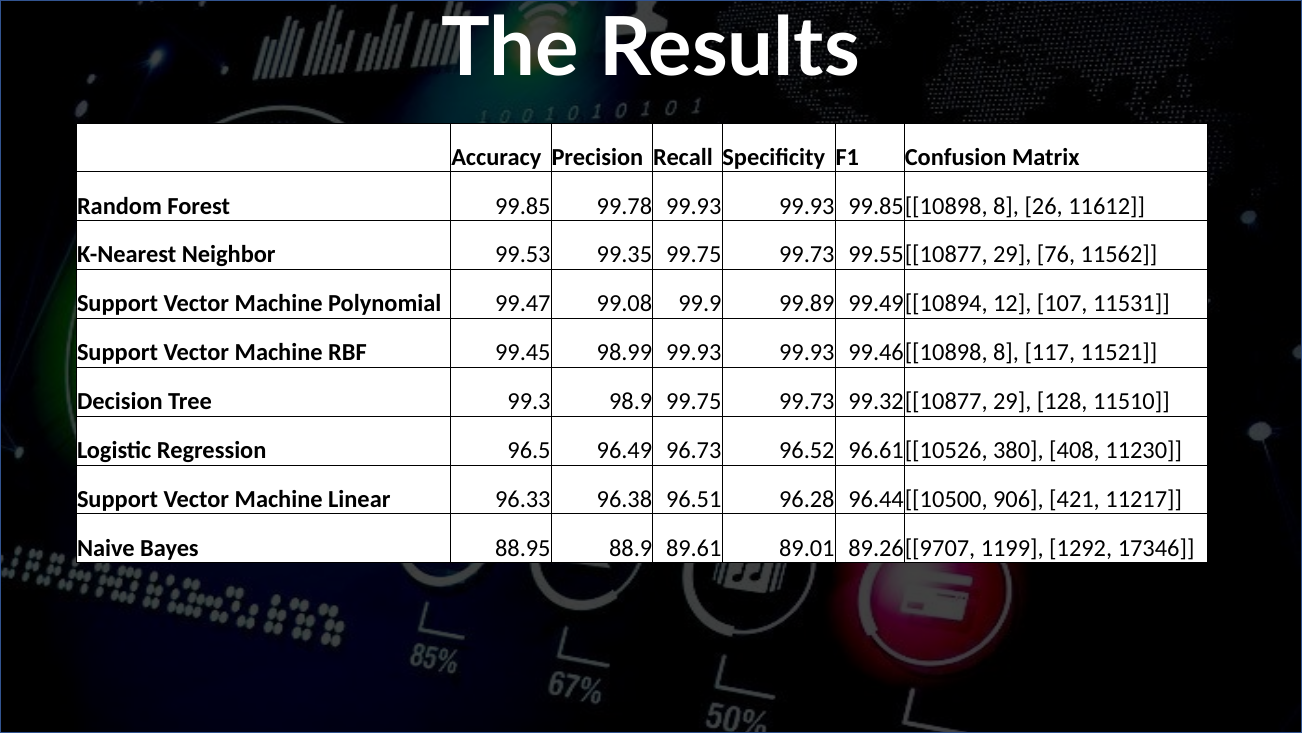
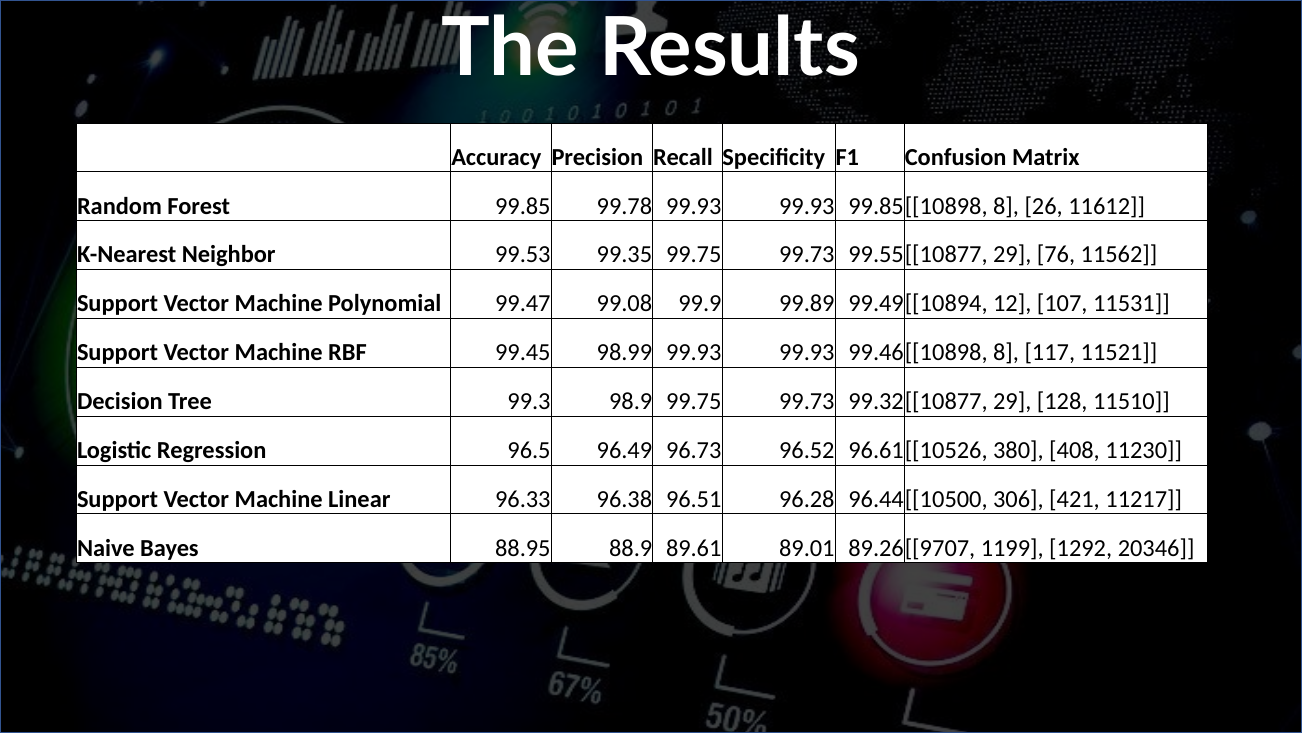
906: 906 -> 306 (1018, 499)
17346: 17346 -> 20346 (1156, 548)
